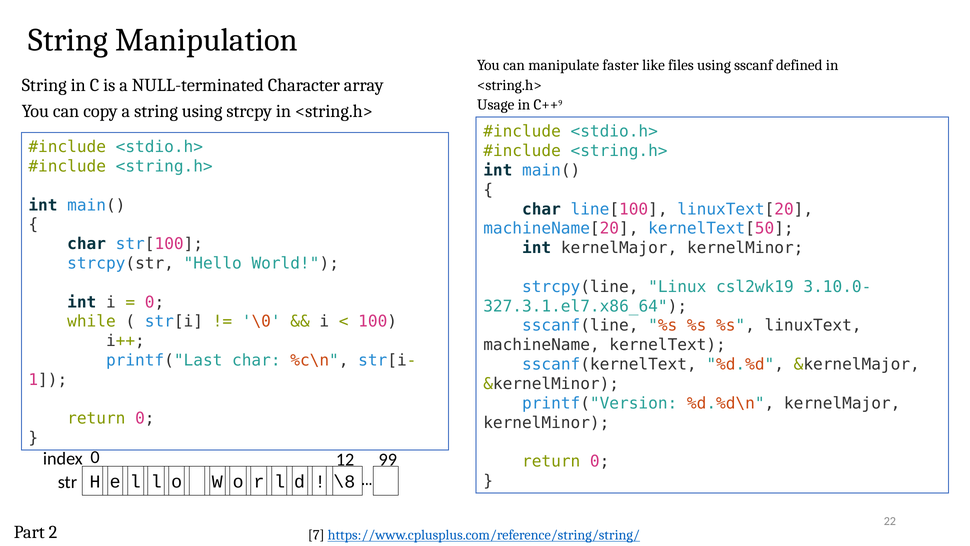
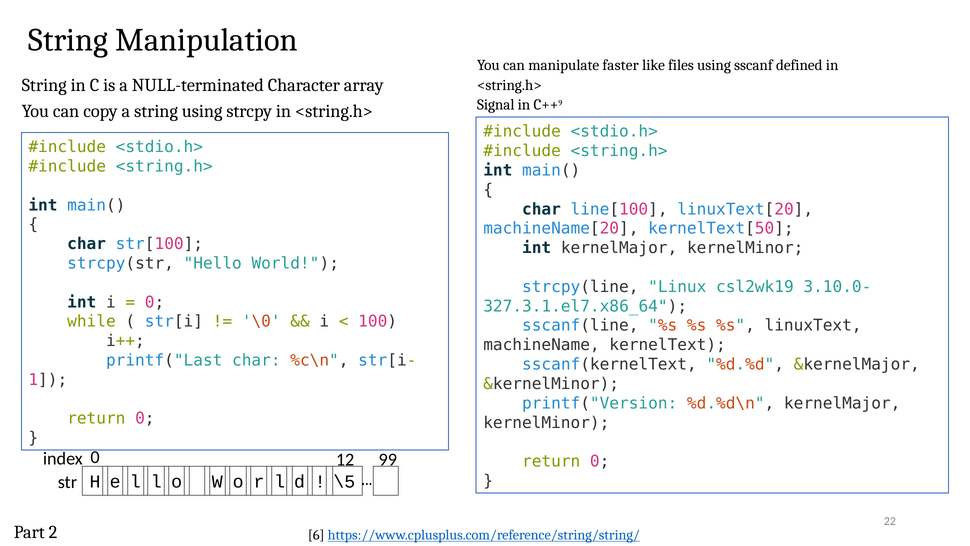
Usage: Usage -> Signal (496, 105)
\8: \8 -> \5 (344, 482)
7: 7 -> 6 (316, 535)
